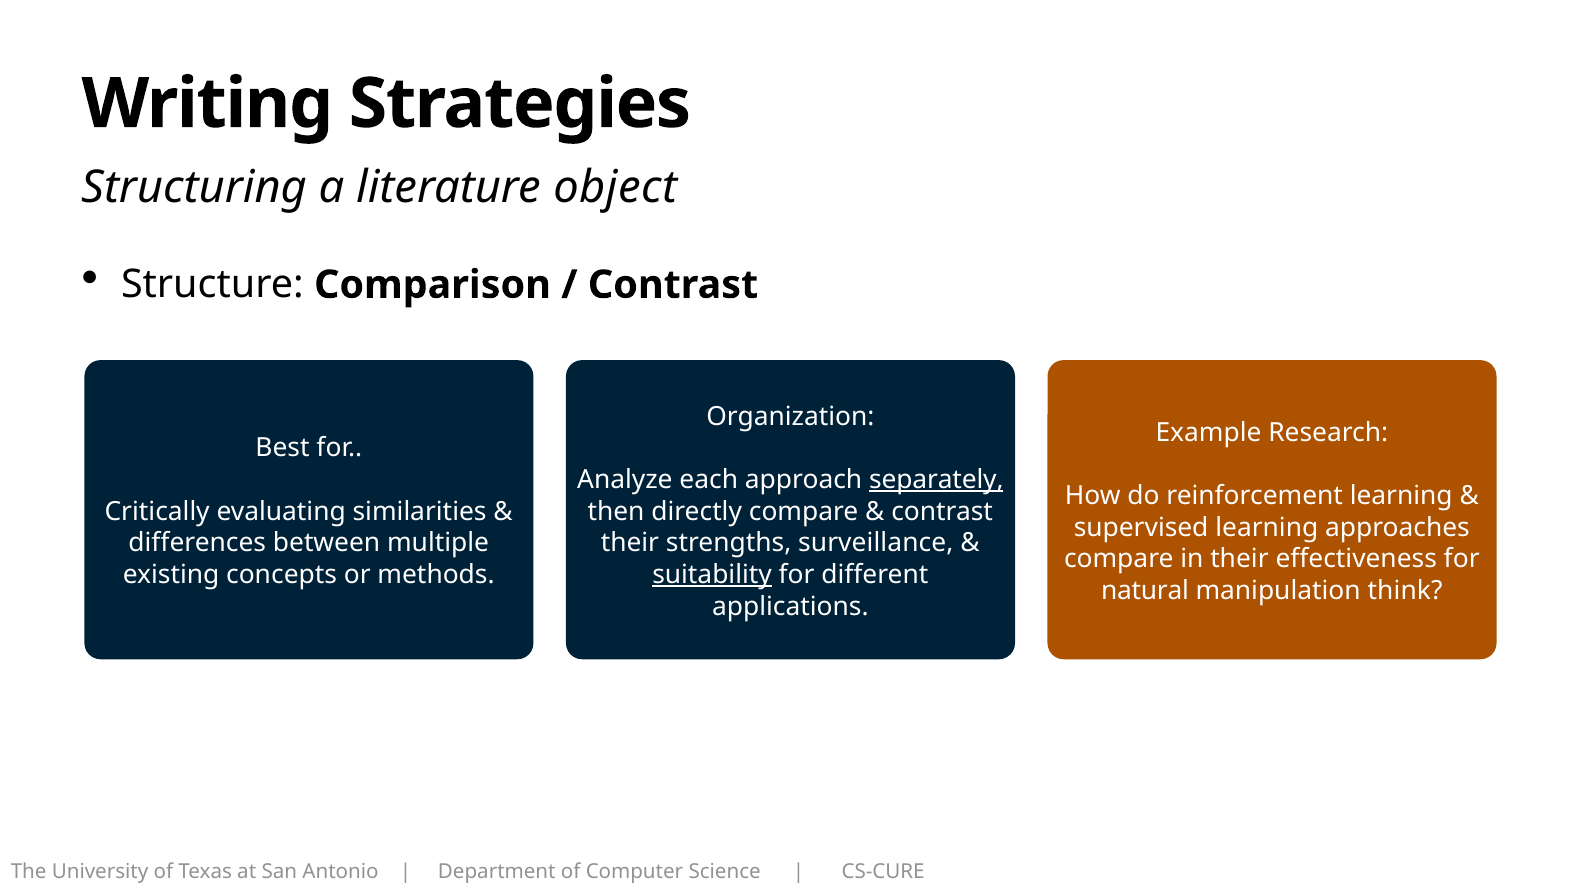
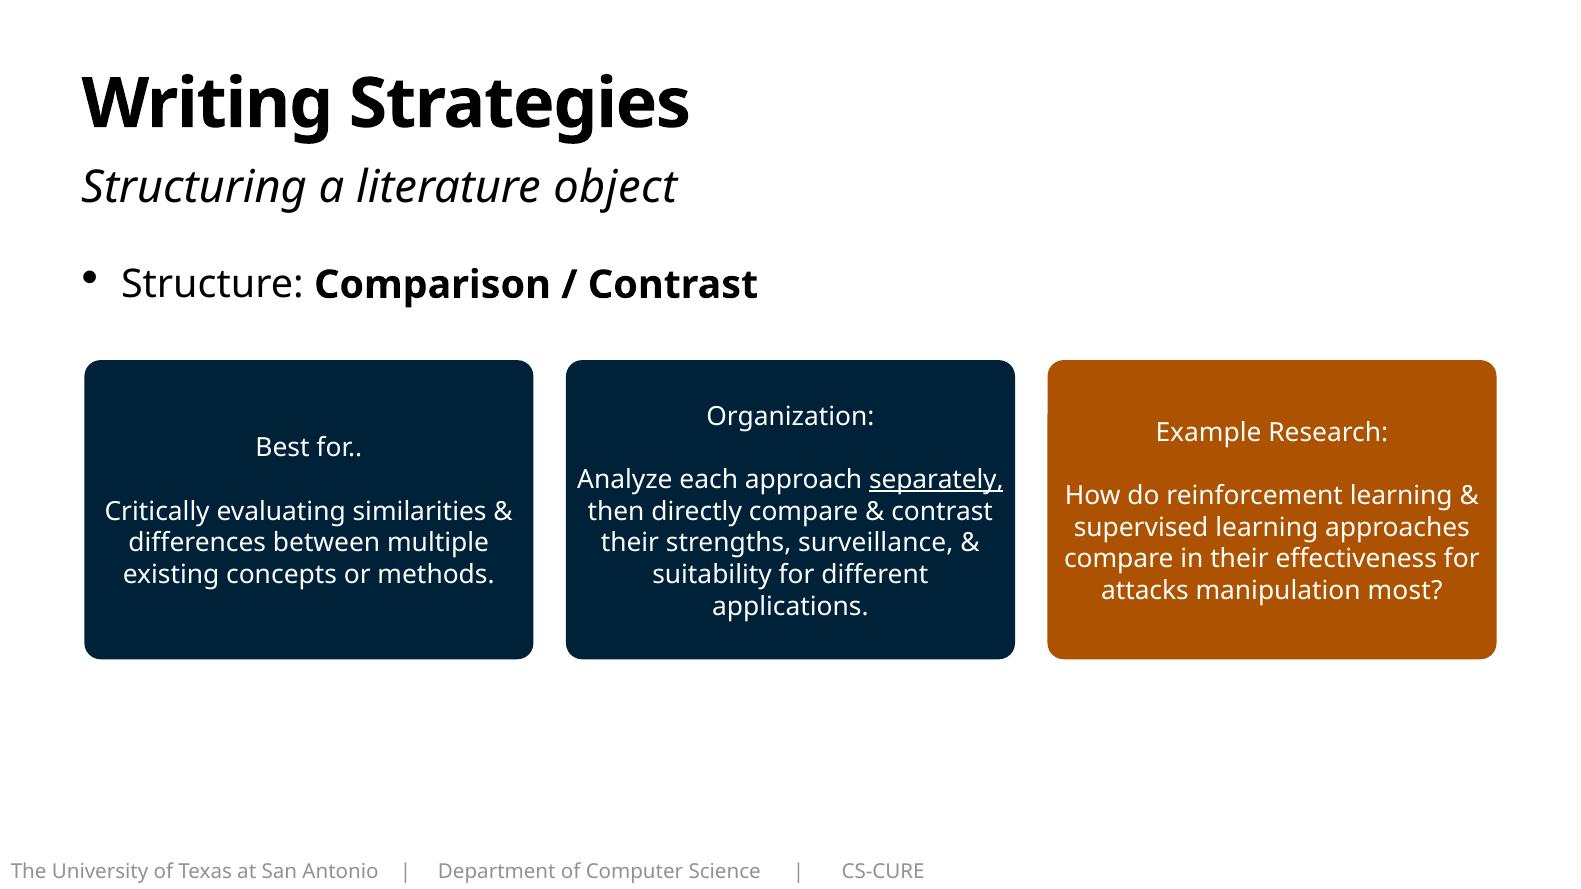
suitability underline: present -> none (712, 575)
natural: natural -> attacks (1145, 591)
think: think -> most (1405, 591)
